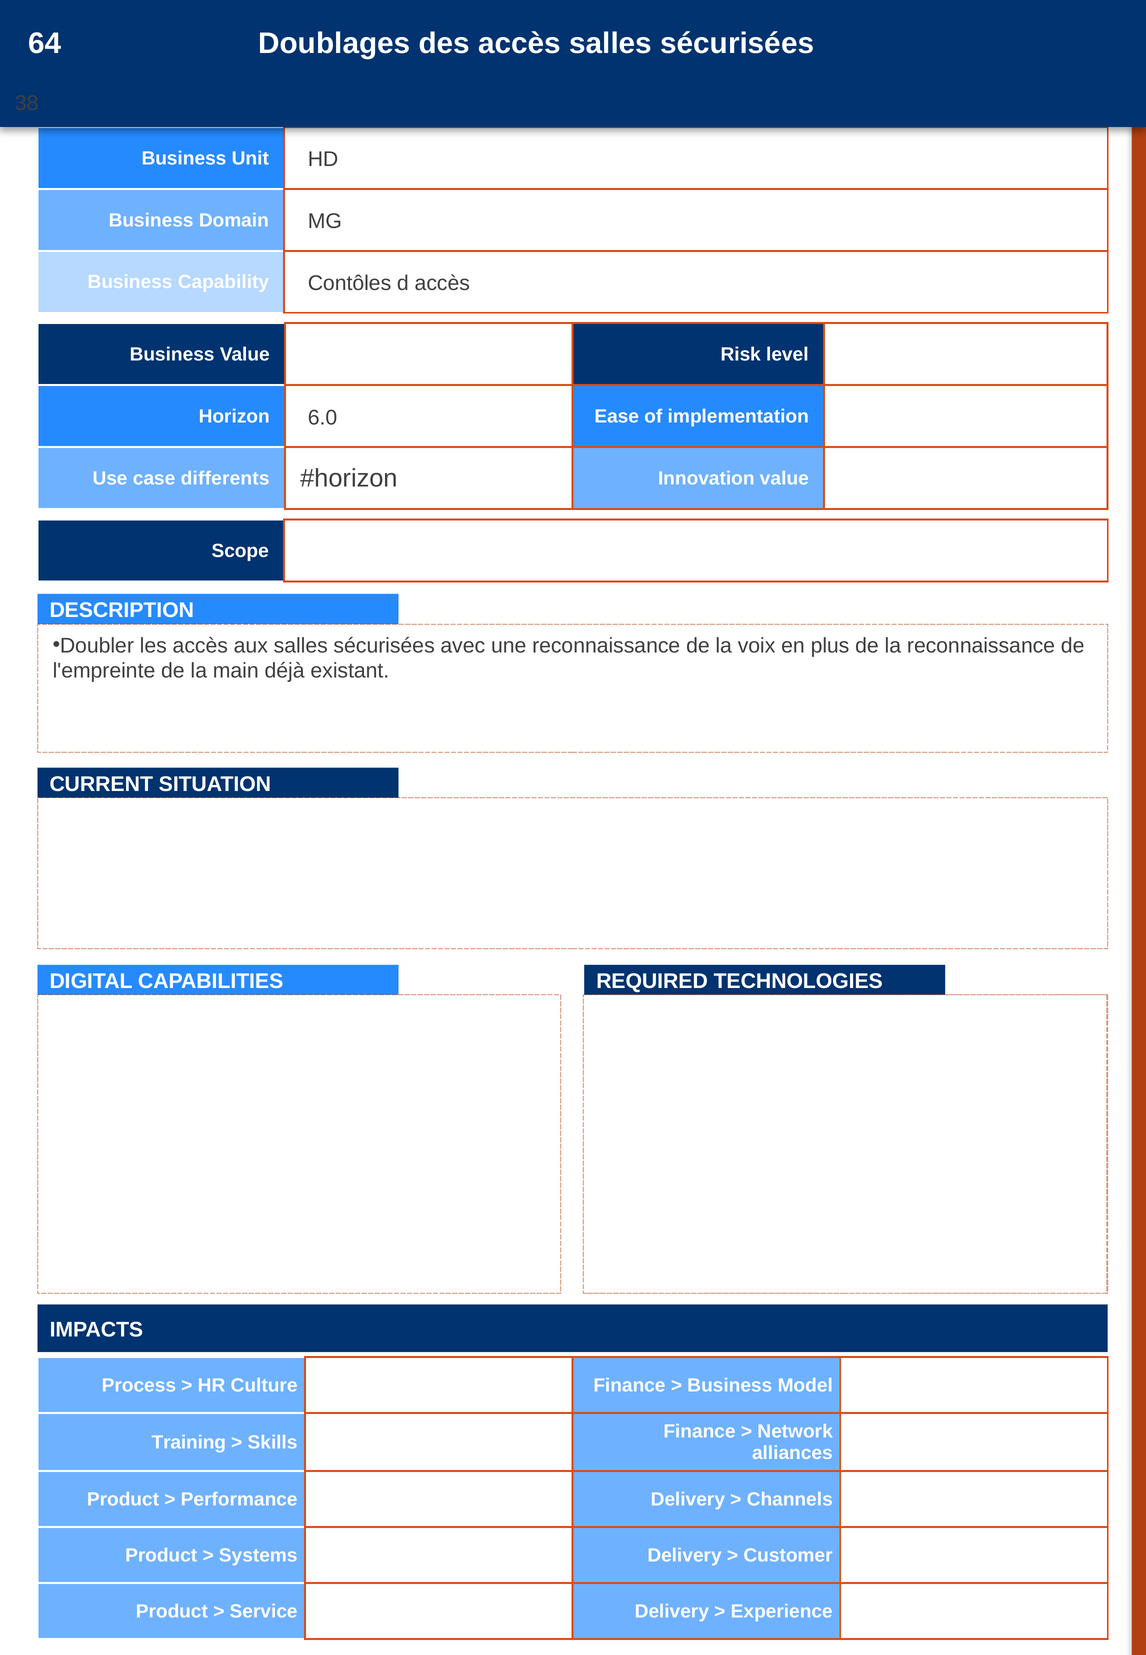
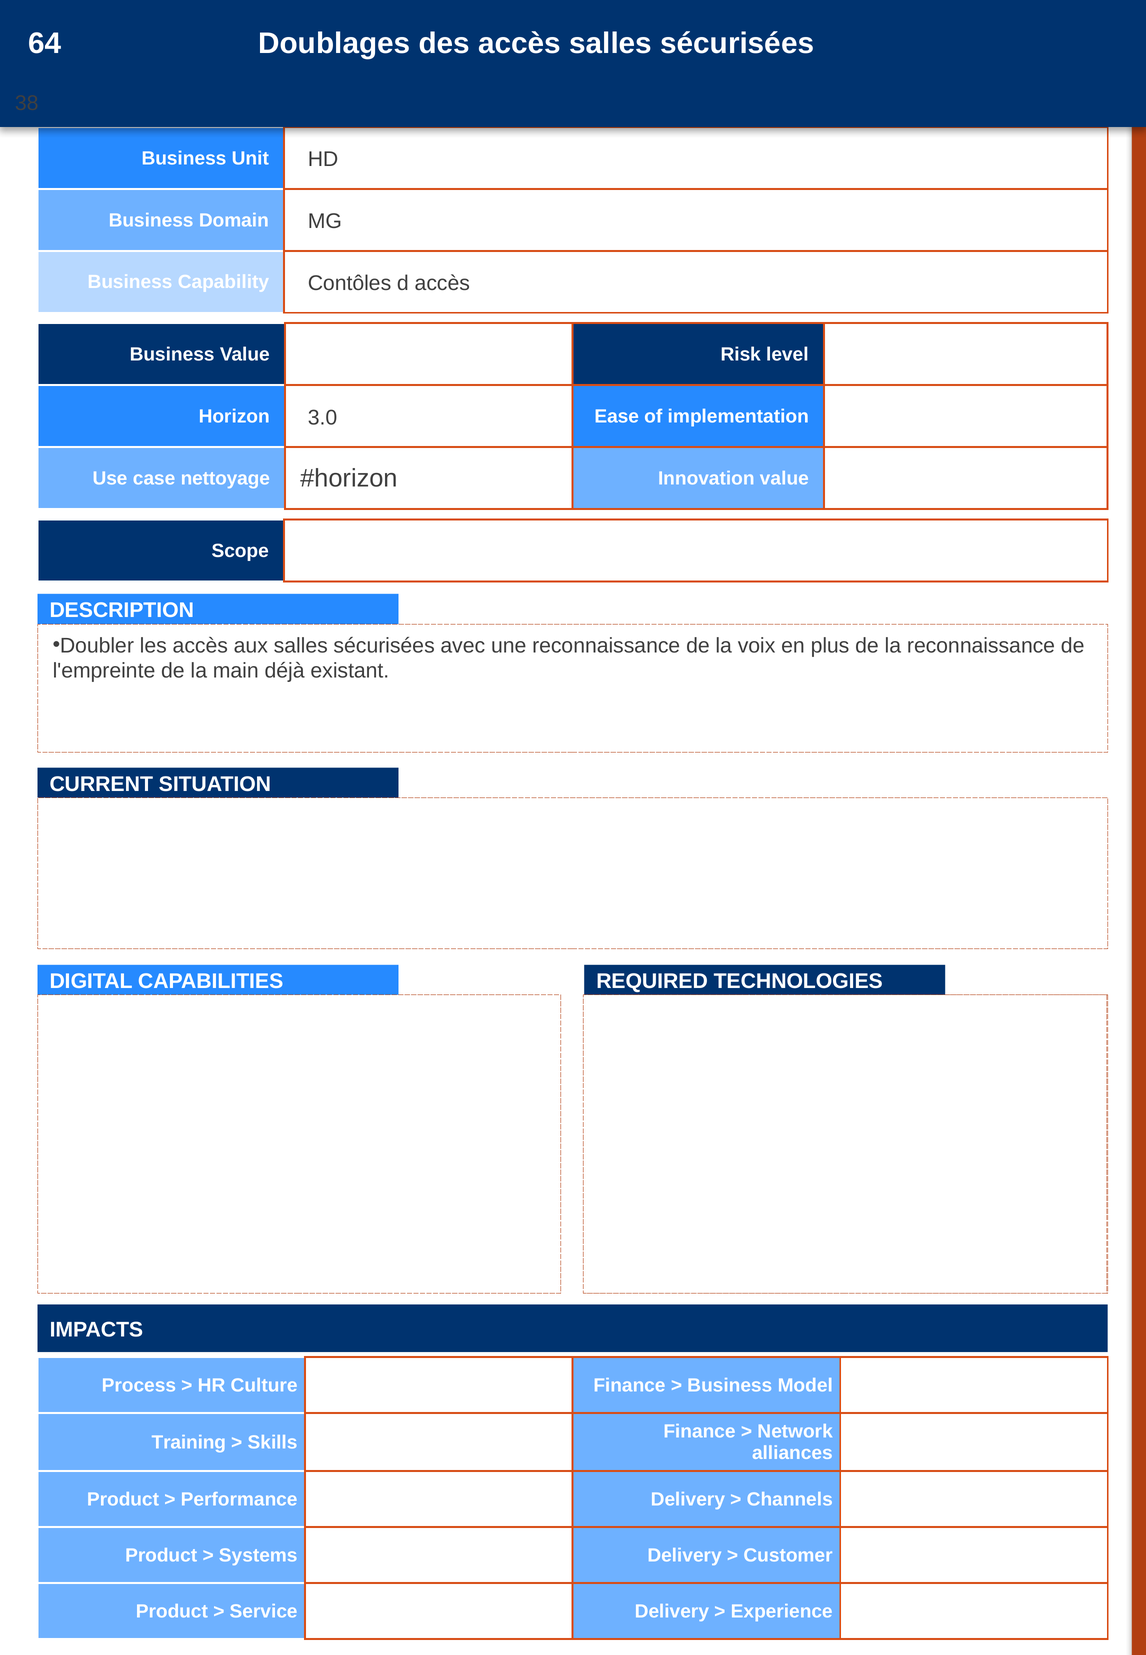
6.0: 6.0 -> 3.0 (323, 418)
differents: differents -> nettoyage (225, 478)
